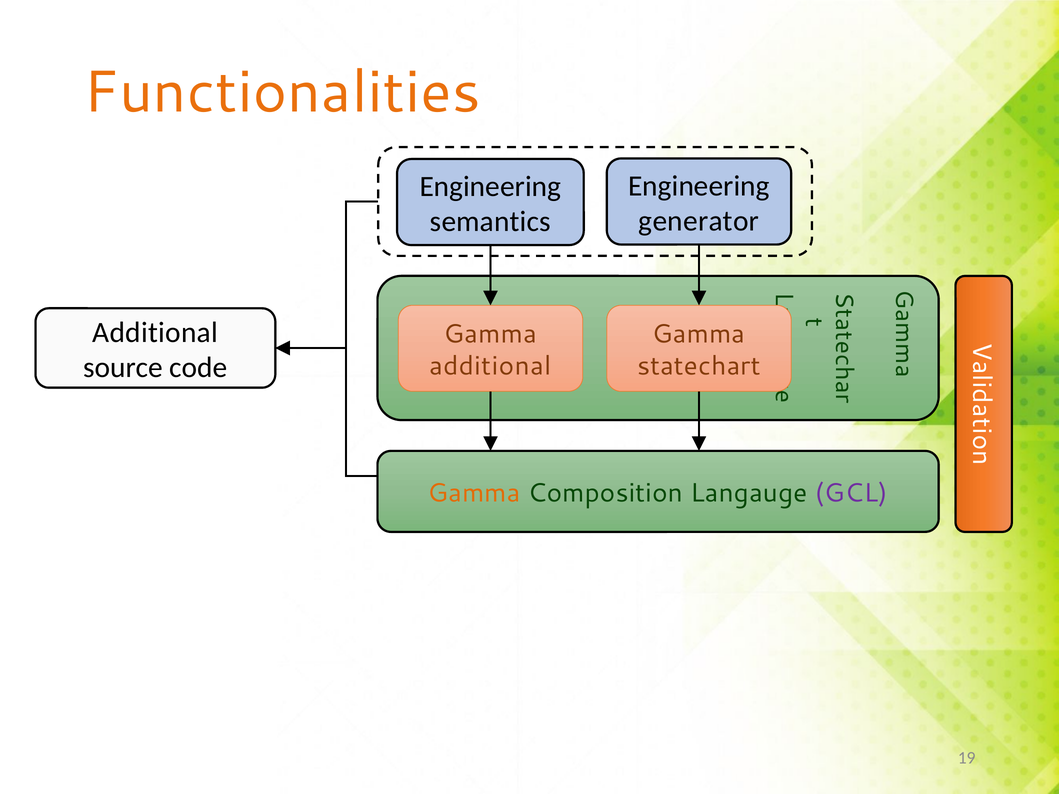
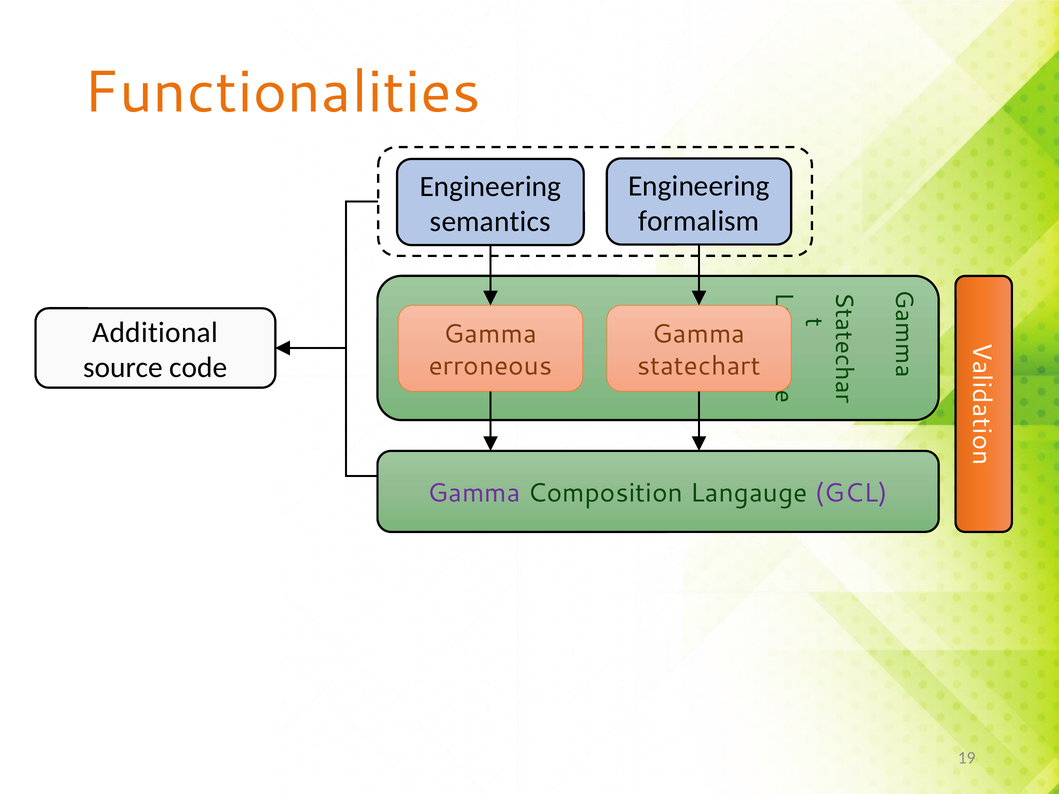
generator: generator -> formalism (699, 221)
additional: additional -> erroneous (490, 366)
Gamma colour: orange -> purple (474, 493)
